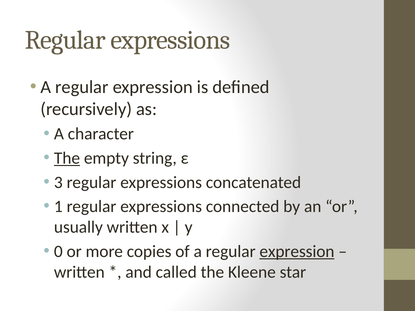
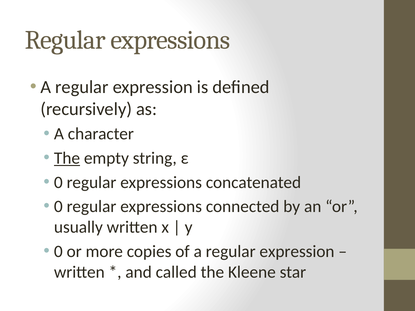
3: 3 -> 0 (58, 182)
1: 1 -> 0 (58, 207)
expression underline: present -> none (297, 252)
